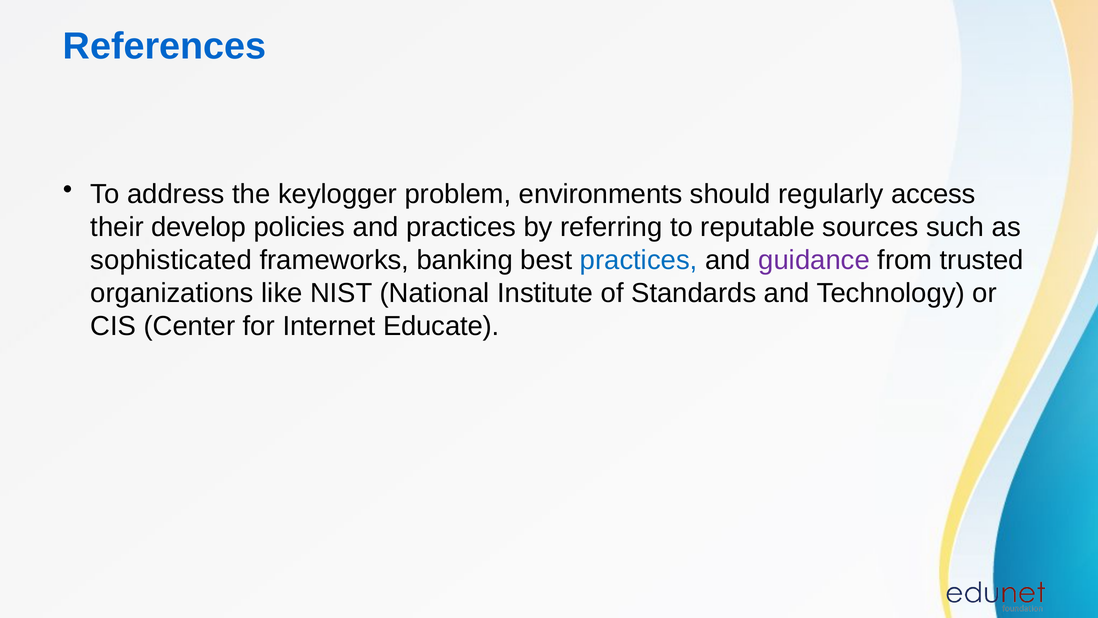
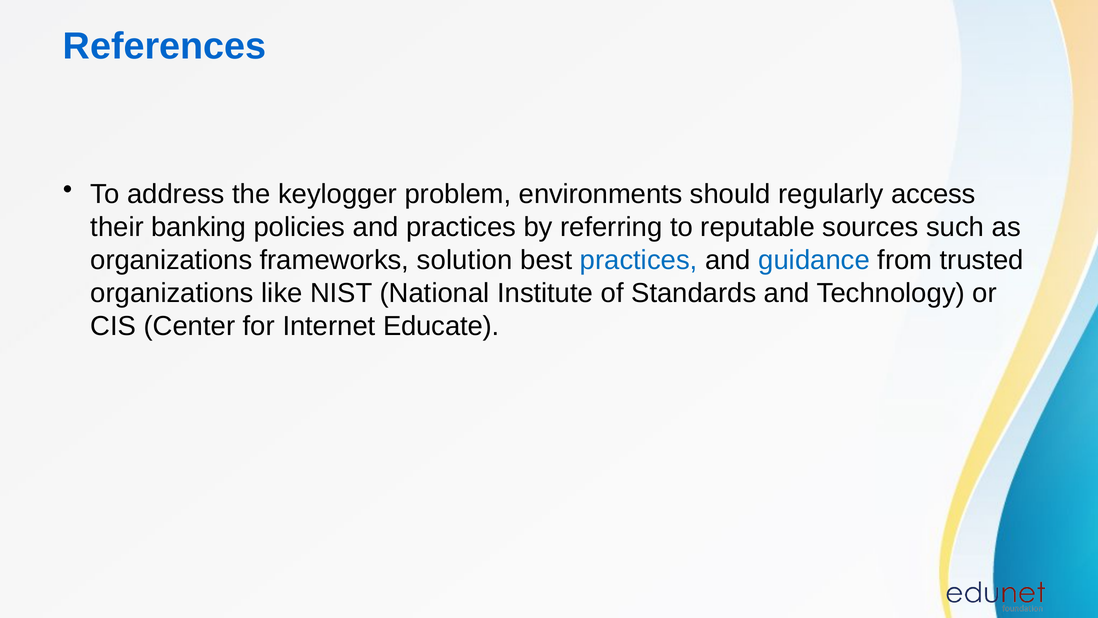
develop: develop -> banking (199, 227)
sophisticated: sophisticated -> organizations (171, 260)
banking: banking -> solution (465, 260)
guidance colour: purple -> blue (814, 260)
